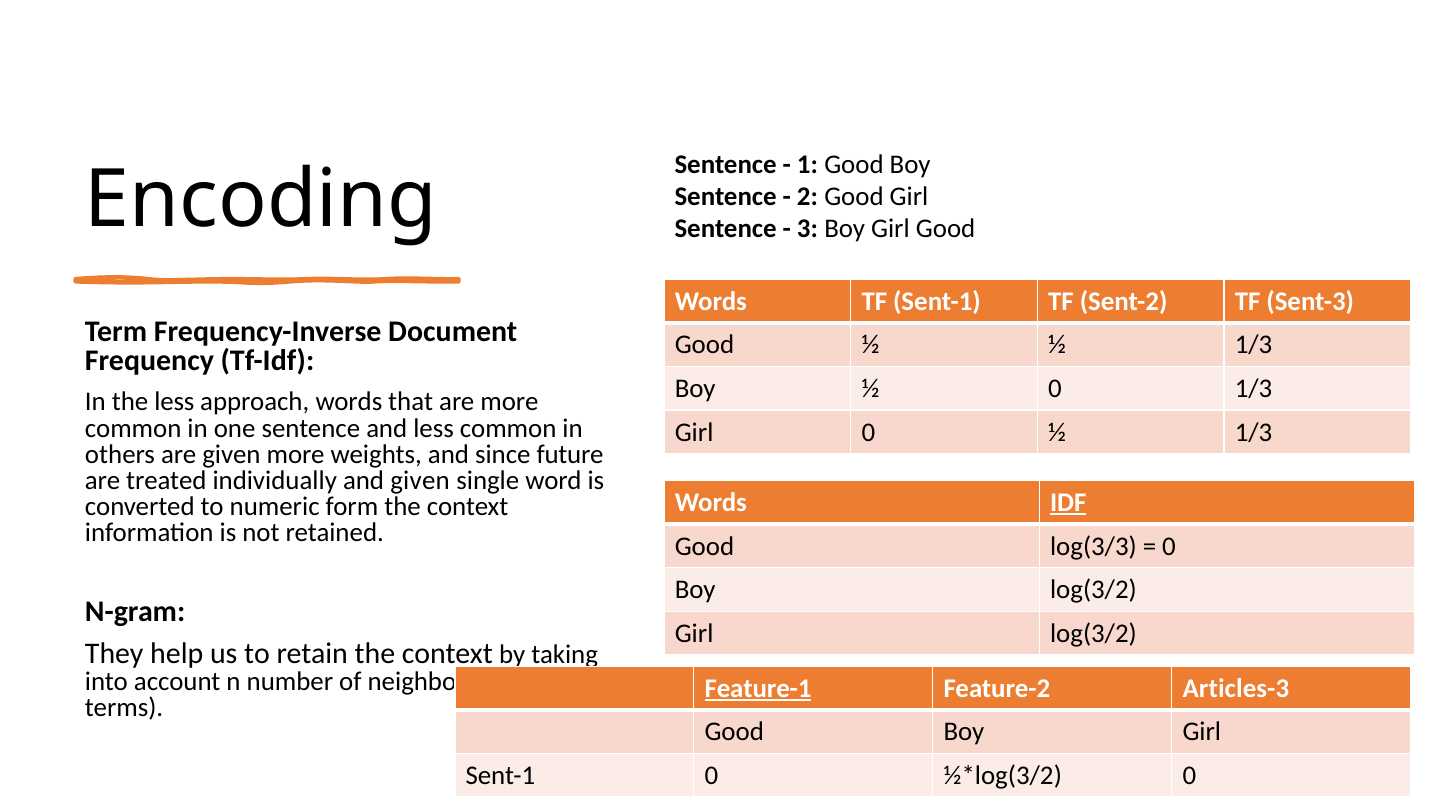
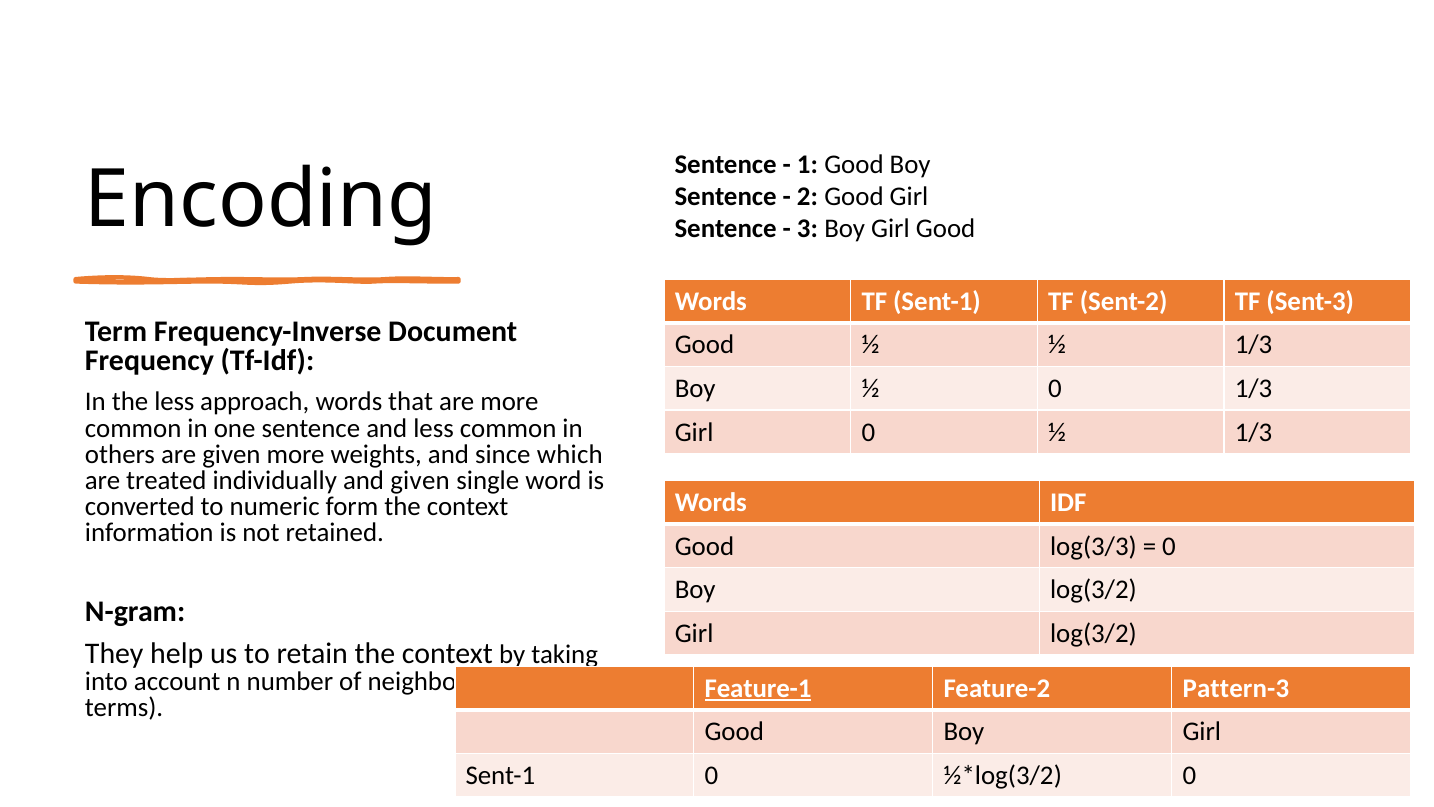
future: future -> which (570, 454)
IDF underline: present -> none (1068, 502)
Articles-3: Articles-3 -> Pattern-3 (1236, 688)
